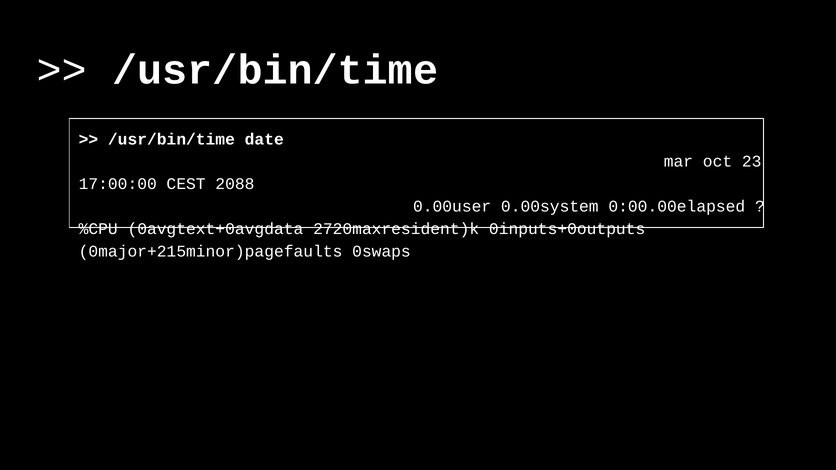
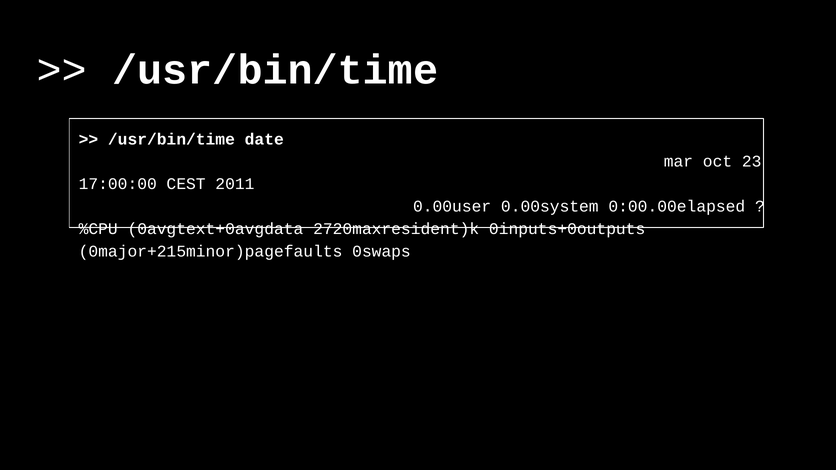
2088: 2088 -> 2011 (235, 184)
